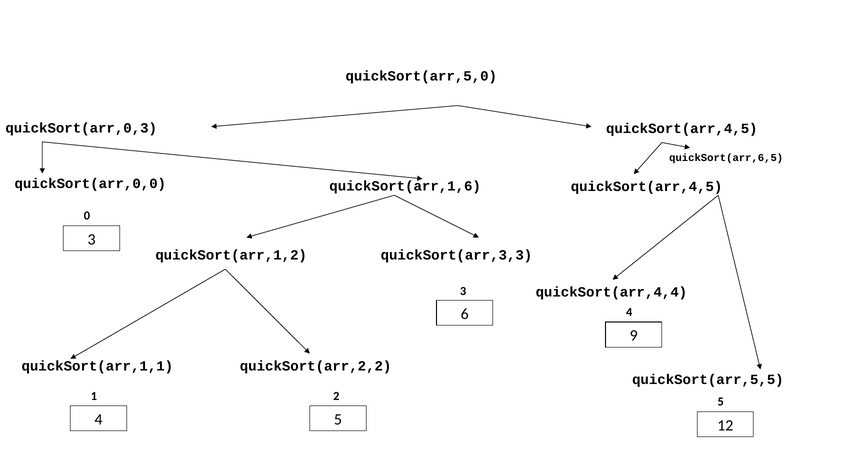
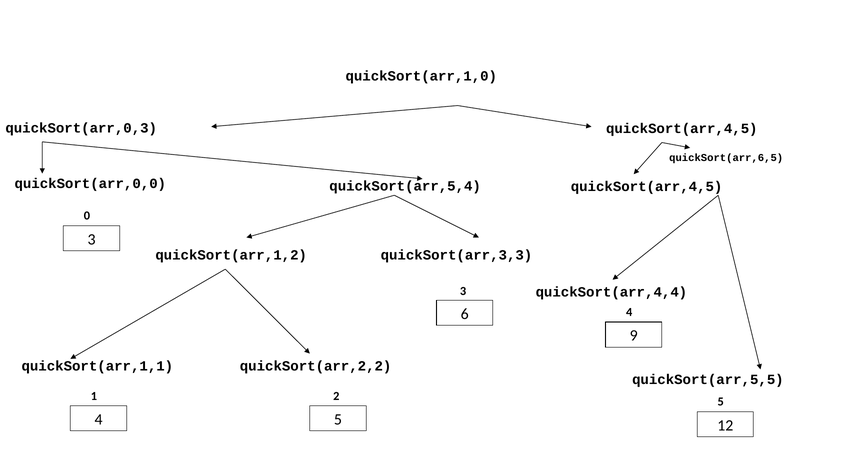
quickSort(arr,5,0: quickSort(arr,5,0 -> quickSort(arr,1,0 (421, 76)
quickSort(arr,1,6: quickSort(arr,1,6 -> quickSort(arr,5,4 (405, 186)
